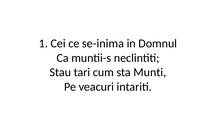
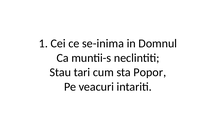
Munti: Munti -> Popor (150, 72)
